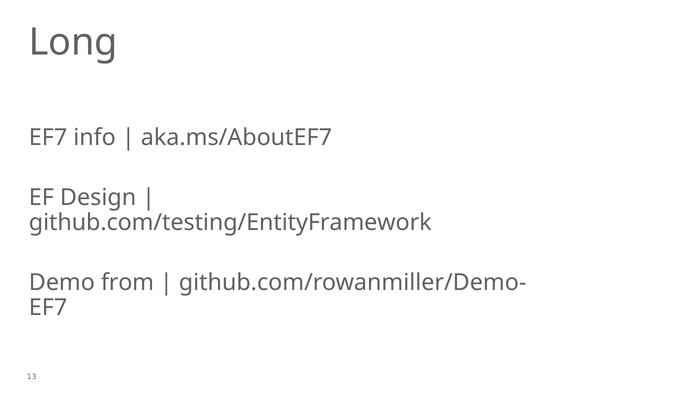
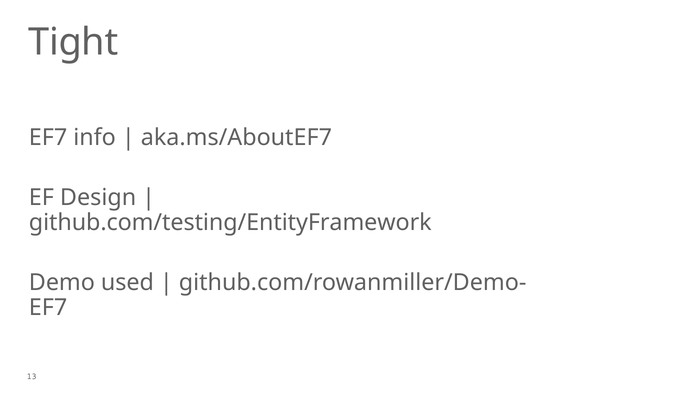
Long: Long -> Tight (73, 42)
from: from -> used (127, 282)
